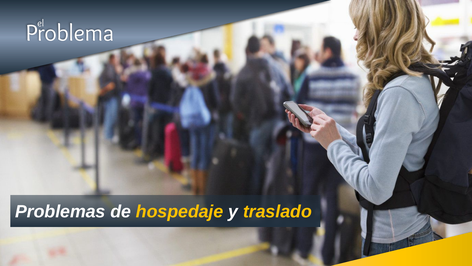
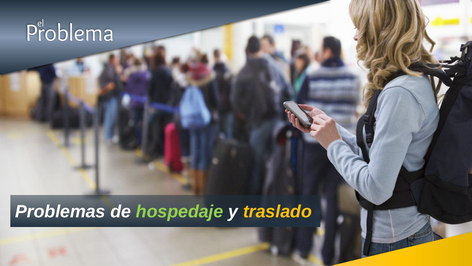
hospedaje colour: yellow -> light green (180, 211)
